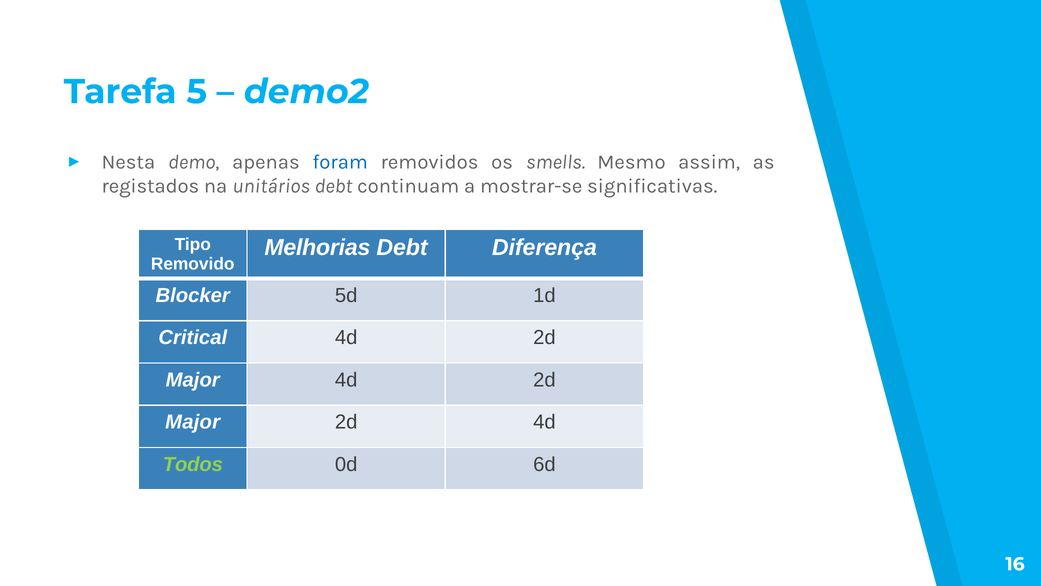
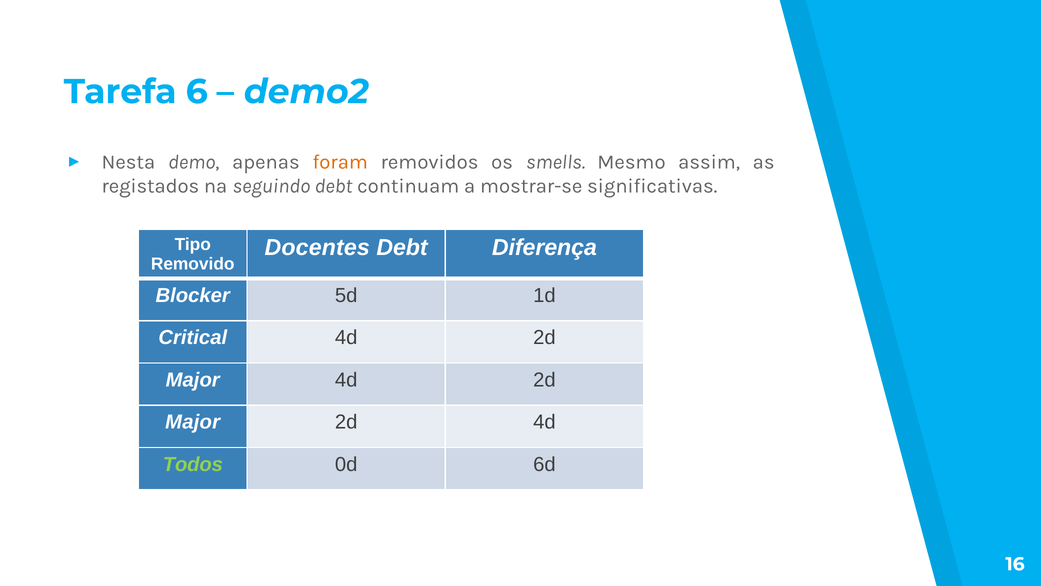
5: 5 -> 6 (197, 92)
foram colour: blue -> orange (340, 162)
unitários: unitários -> seguindo (271, 186)
Melhorias: Melhorias -> Docentes (317, 247)
